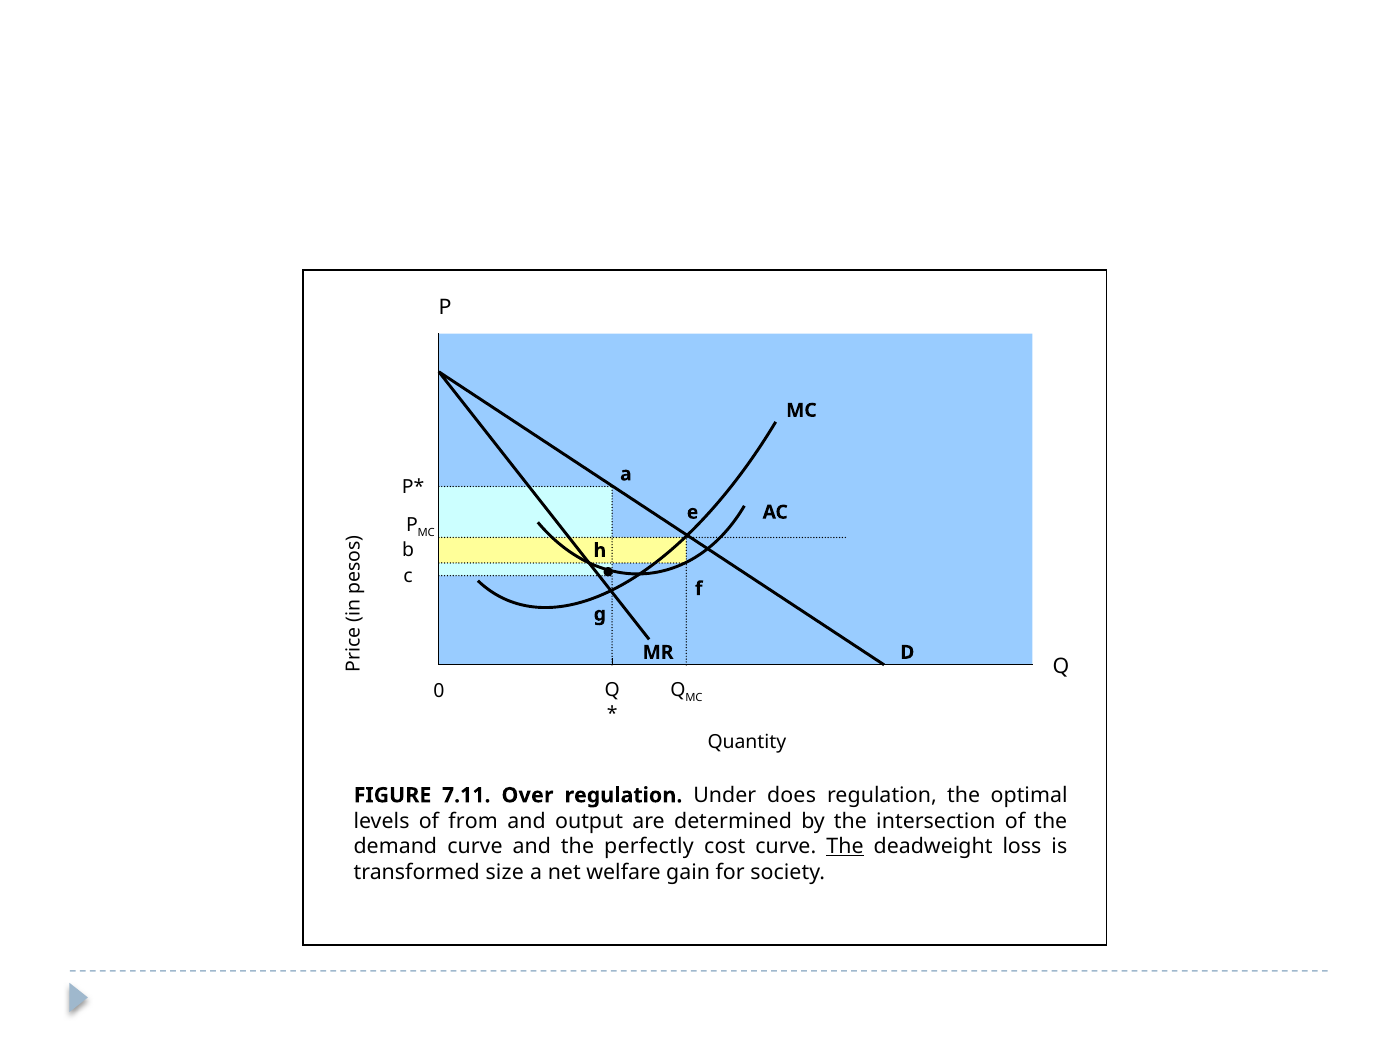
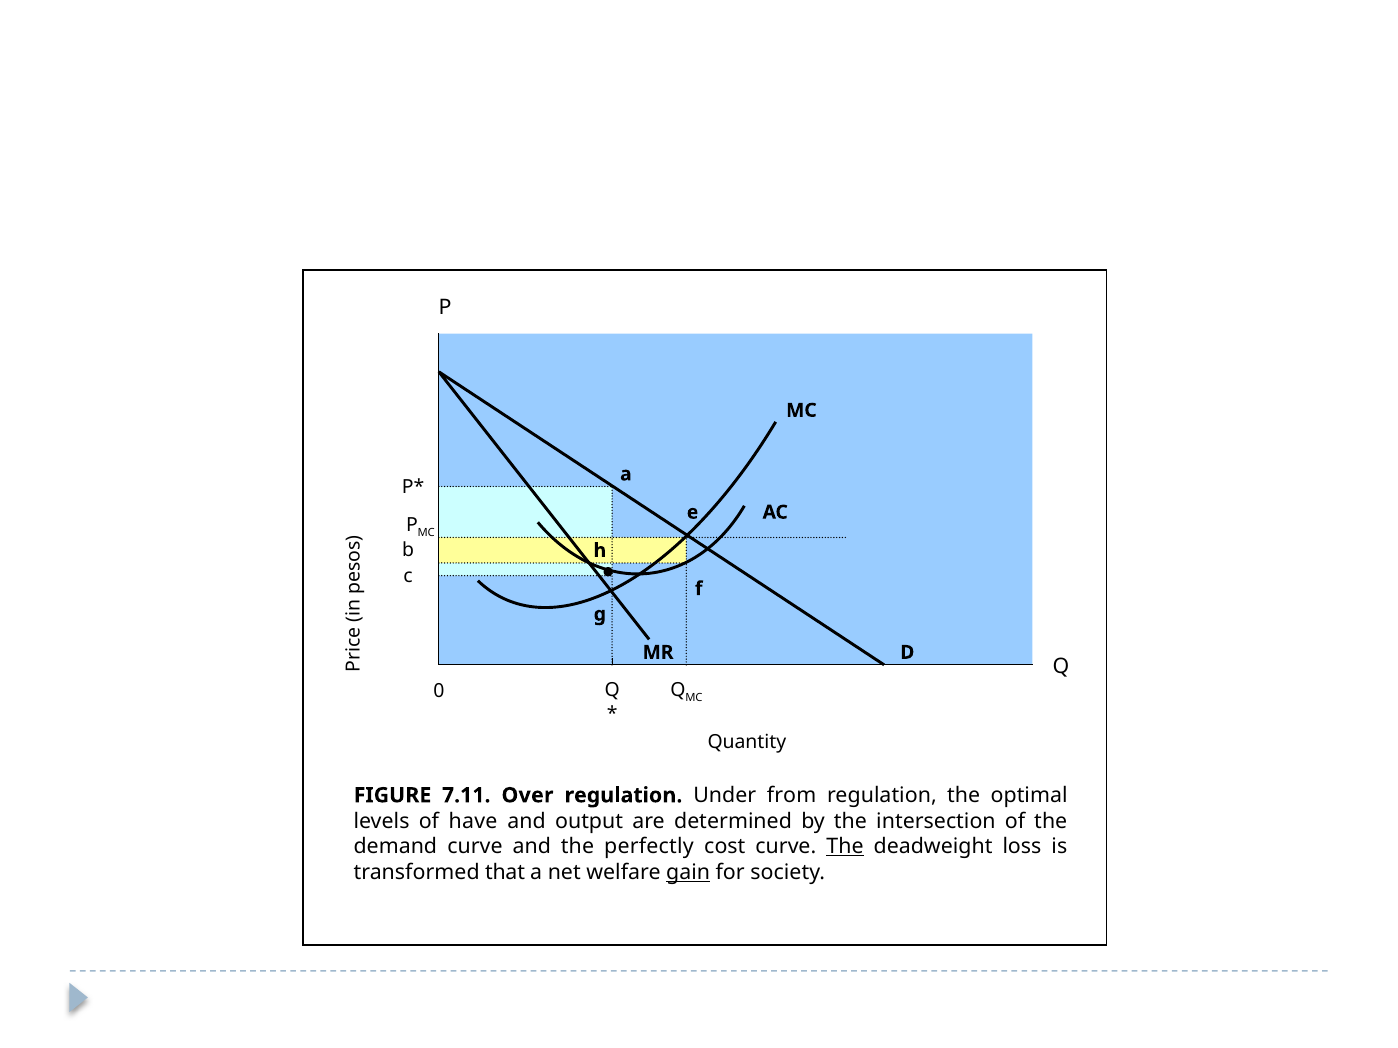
does: does -> from (792, 796)
from: from -> have (473, 821)
size: size -> that (505, 873)
gain underline: none -> present (688, 873)
